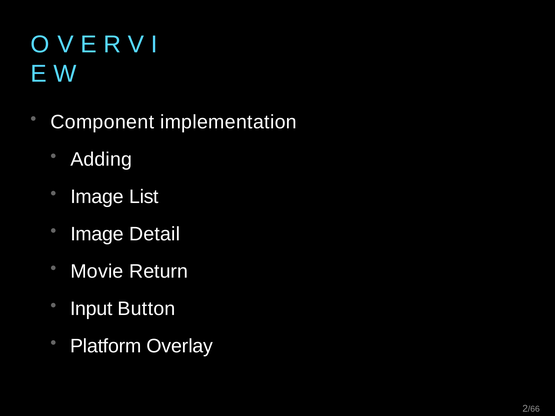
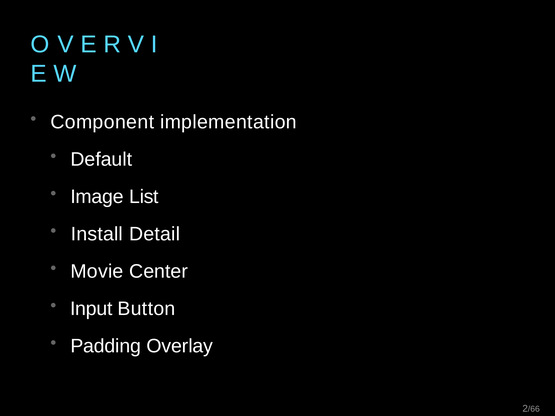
Adding: Adding -> Default (101, 159)
Image: Image -> Install (97, 234)
Return: Return -> Center (159, 272)
Platform: Platform -> Padding (106, 346)
